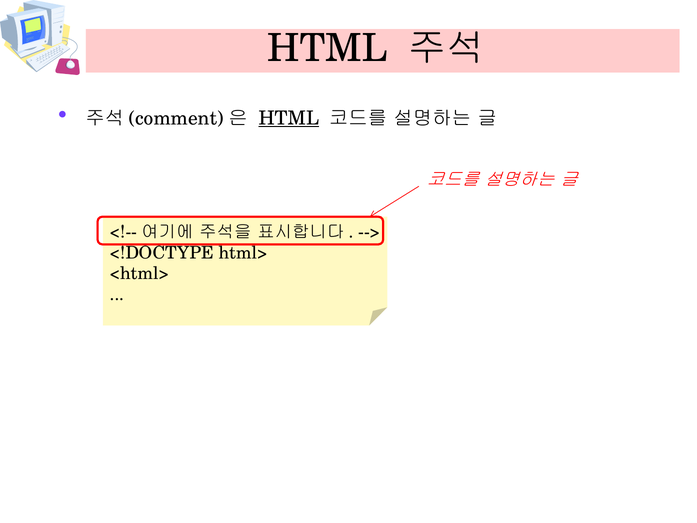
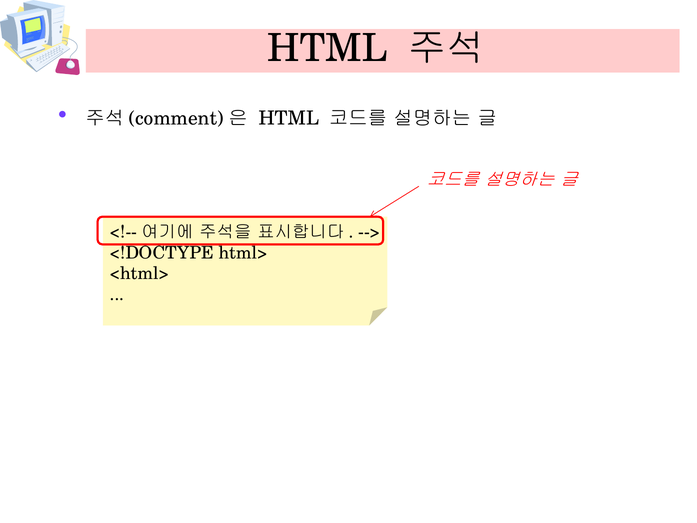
HTML underline: present -> none (289, 118)
